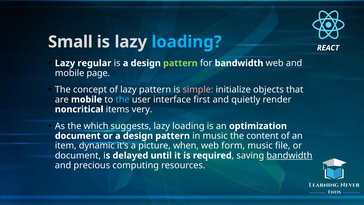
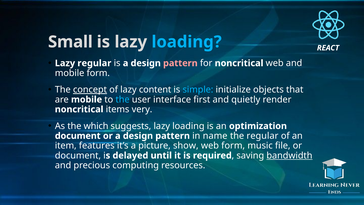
pattern colour: light green -> pink (180, 63)
for bandwidth: bandwidth -> noncritical (239, 63)
mobile page: page -> form (98, 73)
concept underline: none -> present (90, 90)
lazy pattern: pattern -> content (155, 90)
simple colour: pink -> light blue (198, 90)
in music: music -> name (215, 136)
the content: content -> regular (262, 136)
dynamic: dynamic -> features (97, 146)
when: when -> show (186, 146)
